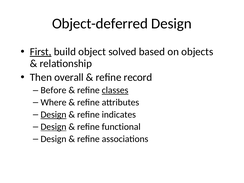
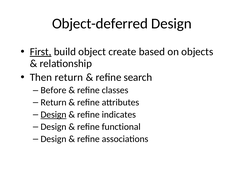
solved: solved -> create (122, 52)
Then overall: overall -> return (69, 77)
record: record -> search (138, 77)
classes underline: present -> none (115, 90)
Where: Where -> Return (54, 102)
Design underline: present -> none (53, 127)
